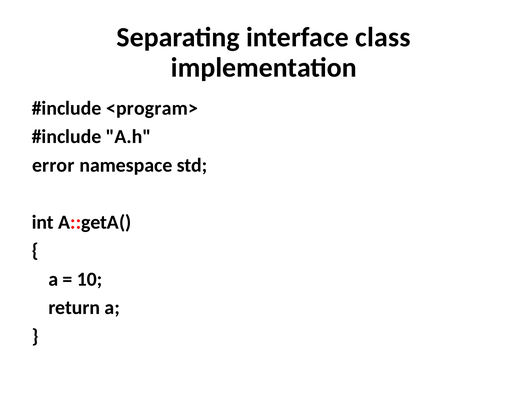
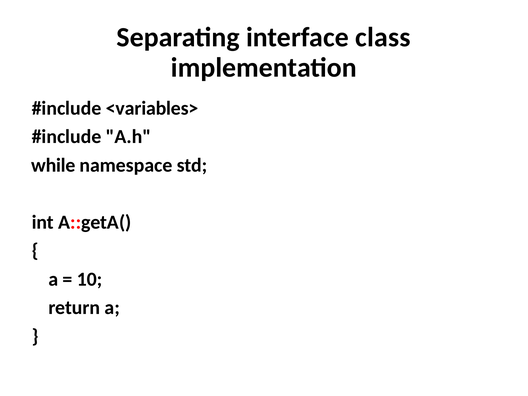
<program>: <program> -> <variables> (152, 108)
error: error -> while (53, 165)
